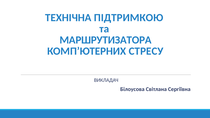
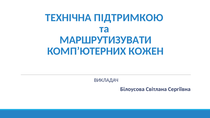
МАРШРУТИЗАТОРА: МАРШРУТИЗАТОРА -> МАРШРУТИЗУВАТИ (106, 40)
СТРЕСУ: СТРЕСУ -> КОЖЕН (146, 51)
